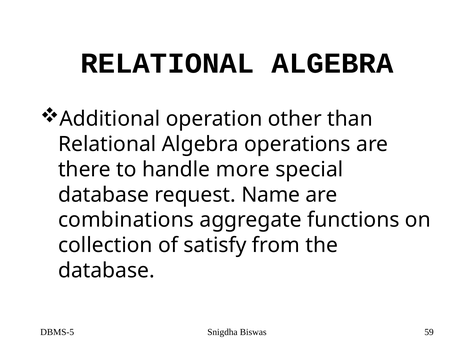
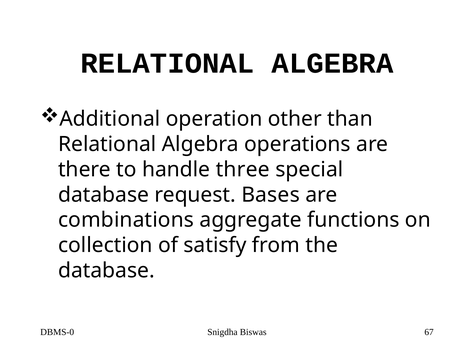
more: more -> three (243, 170)
Name: Name -> Bases (271, 195)
DBMS-5: DBMS-5 -> DBMS-0 (57, 332)
59: 59 -> 67 (429, 332)
